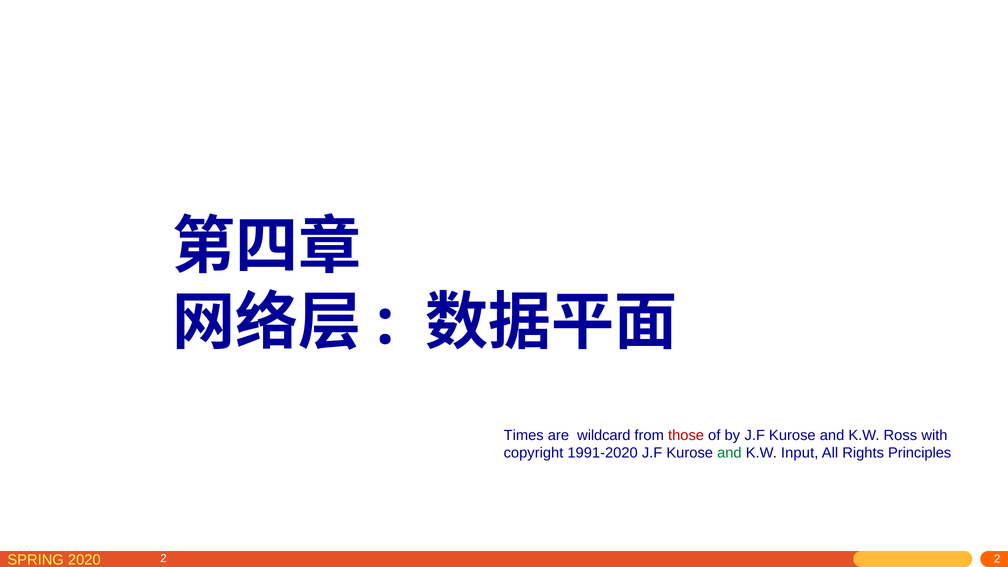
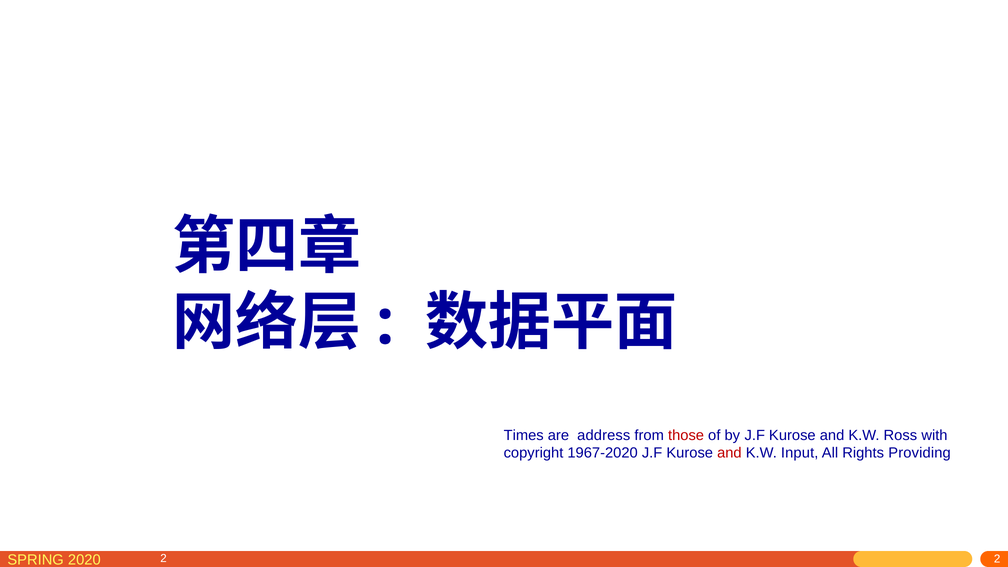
wildcard: wildcard -> address (604, 435)
1991-2020: 1991-2020 -> 1967-2020 (603, 453)
and colour: green -> red (729, 453)
Principles: Principles -> Providing (920, 453)
